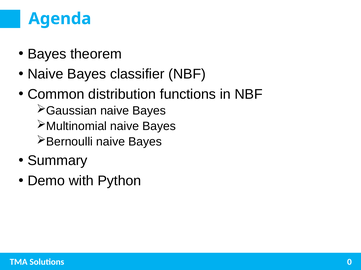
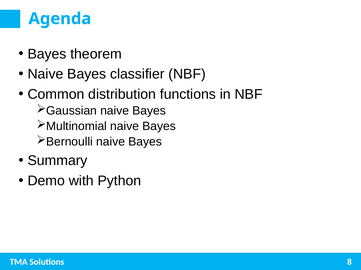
0: 0 -> 8 (349, 263)
